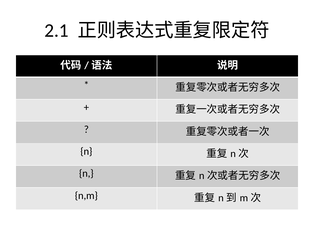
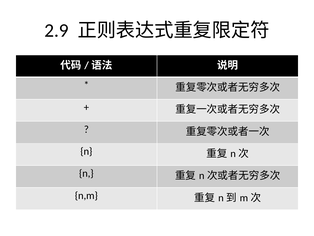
2.1: 2.1 -> 2.9 (56, 30)
